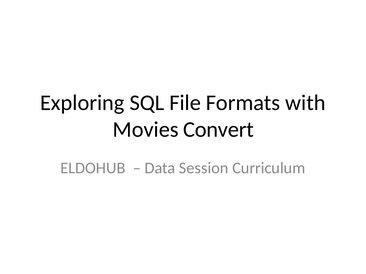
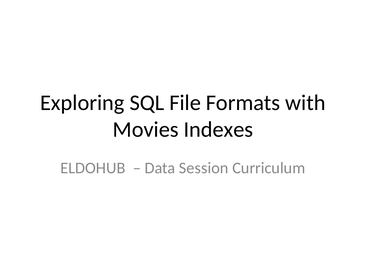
Convert: Convert -> Indexes (218, 130)
